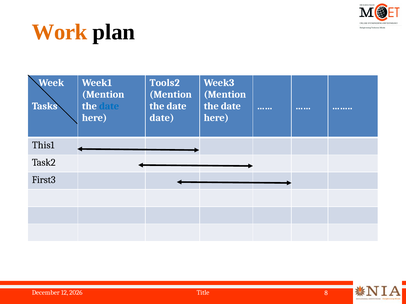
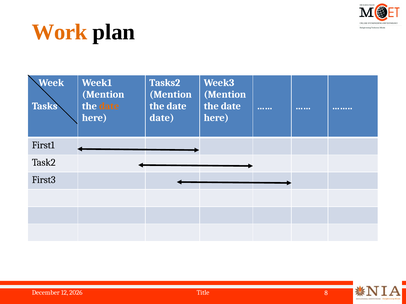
Tools2: Tools2 -> Tasks2 (165, 83)
date colour: blue -> orange (109, 106)
This1: This1 -> First1 (43, 146)
